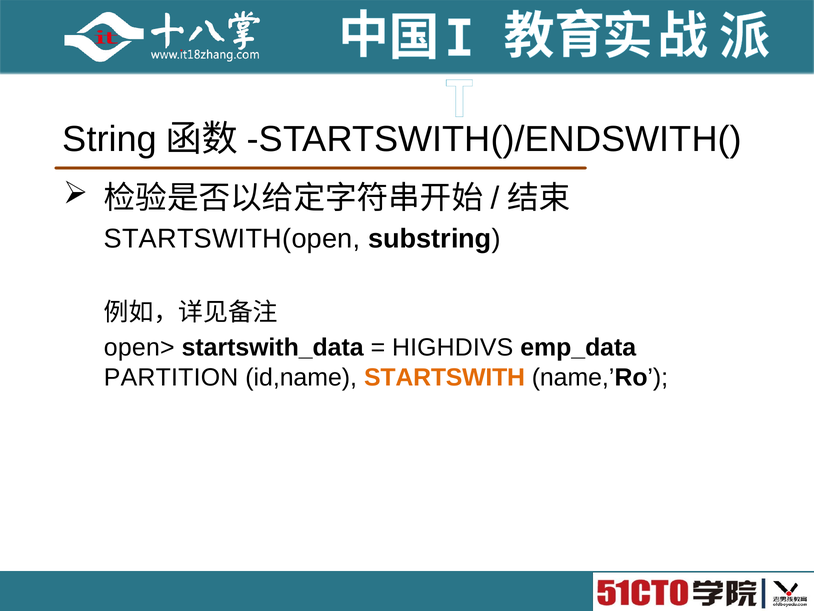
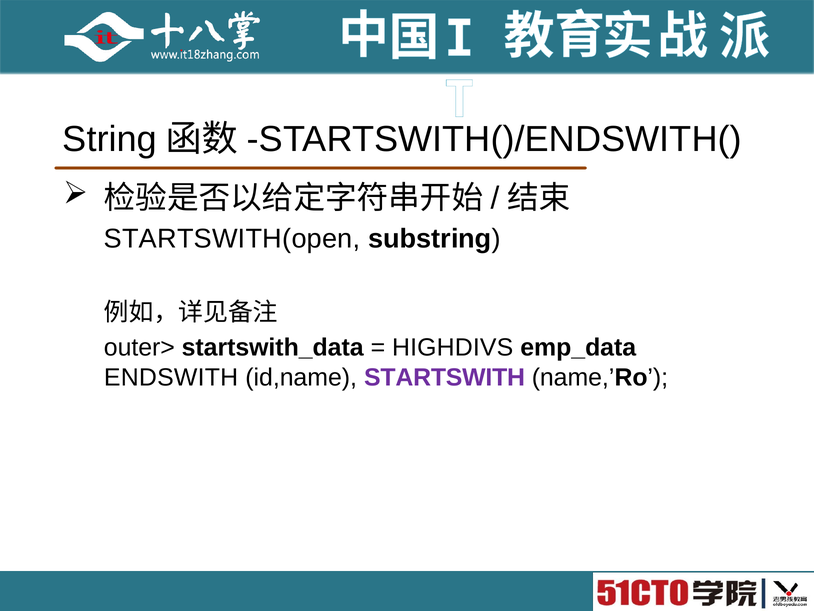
open>: open> -> outer> (139, 347)
PARTITION: PARTITION -> ENDSWITH (171, 377)
STARTSWITH colour: orange -> purple (445, 377)
